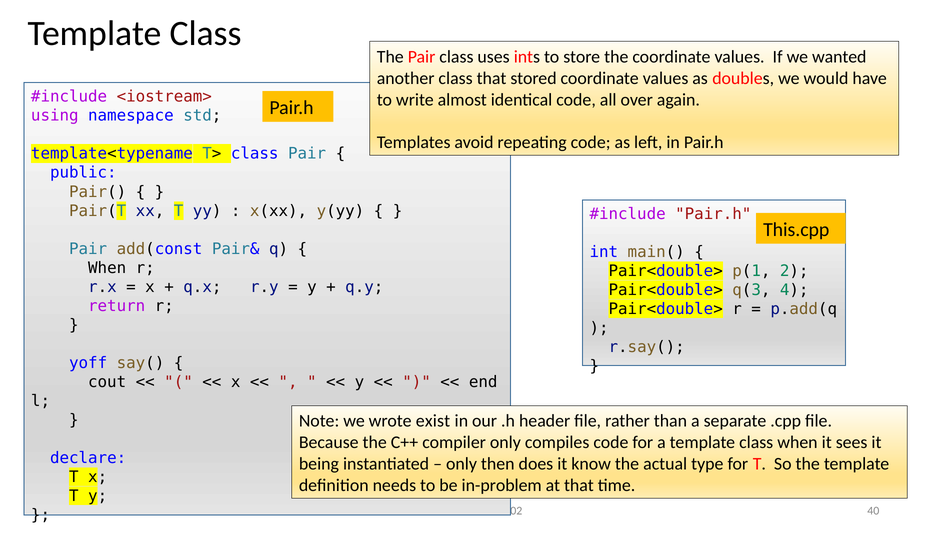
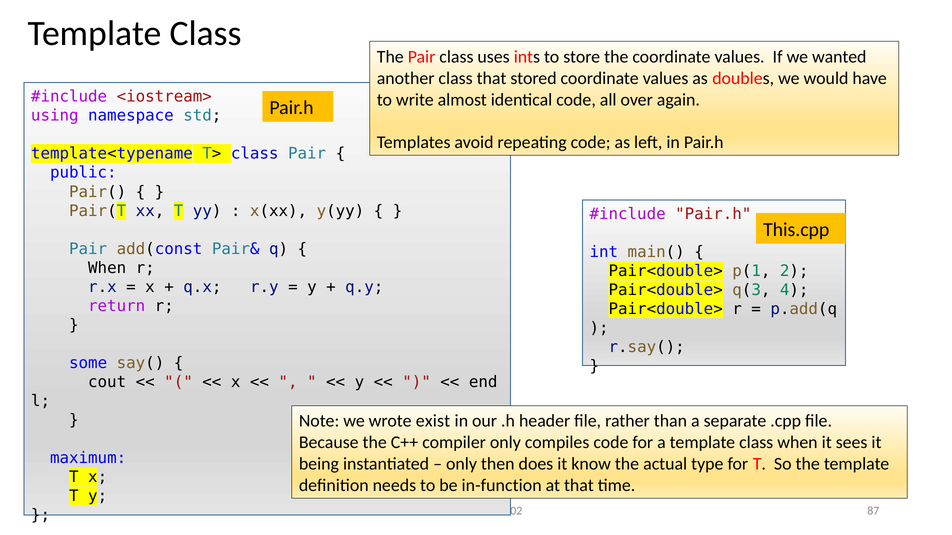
yoff: yoff -> some (88, 363)
declare: declare -> maximum (88, 458)
in-problem: in-problem -> in-function (502, 486)
40: 40 -> 87 (873, 511)
